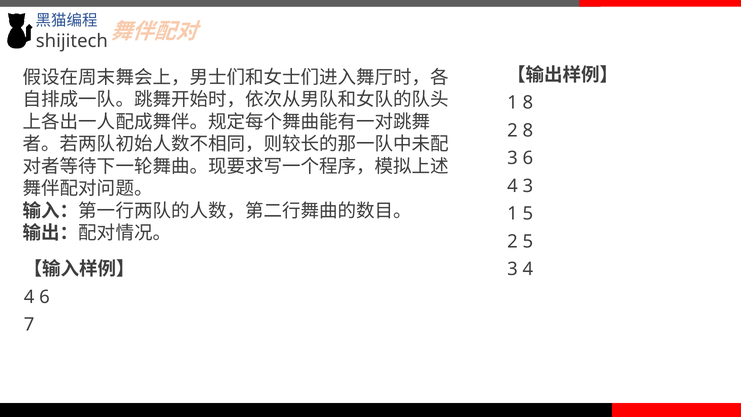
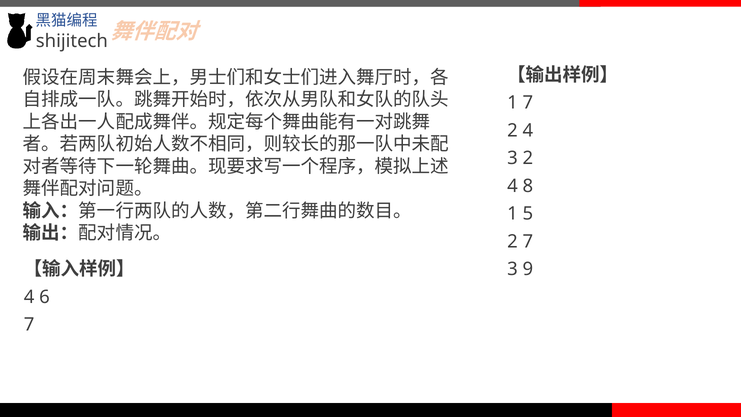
1 8: 8 -> 7 (528, 103)
8: 8 -> 4 (528, 131)
3 6: 6 -> 2 (528, 158)
4 3: 3 -> 8 (528, 186)
2 5: 5 -> 7 (528, 241)
3 4: 4 -> 9 (528, 269)
